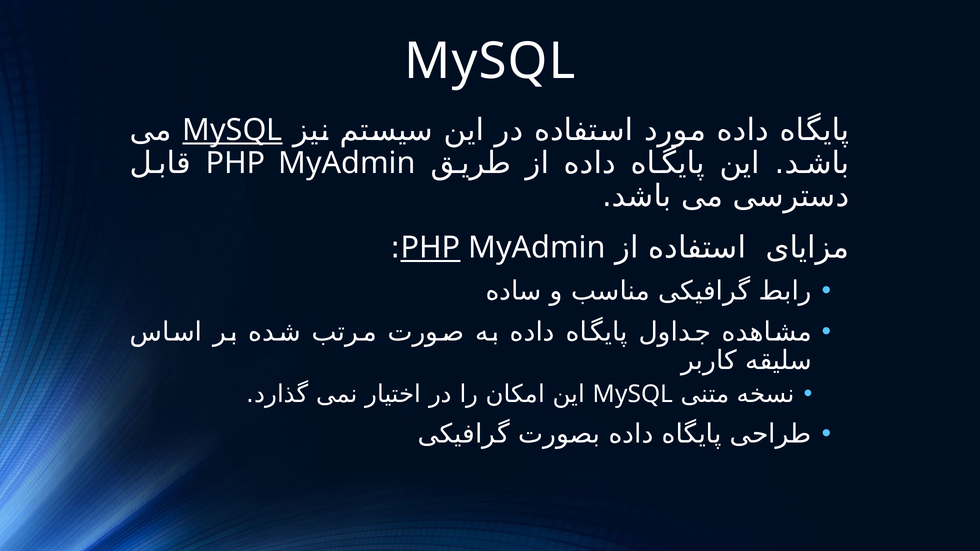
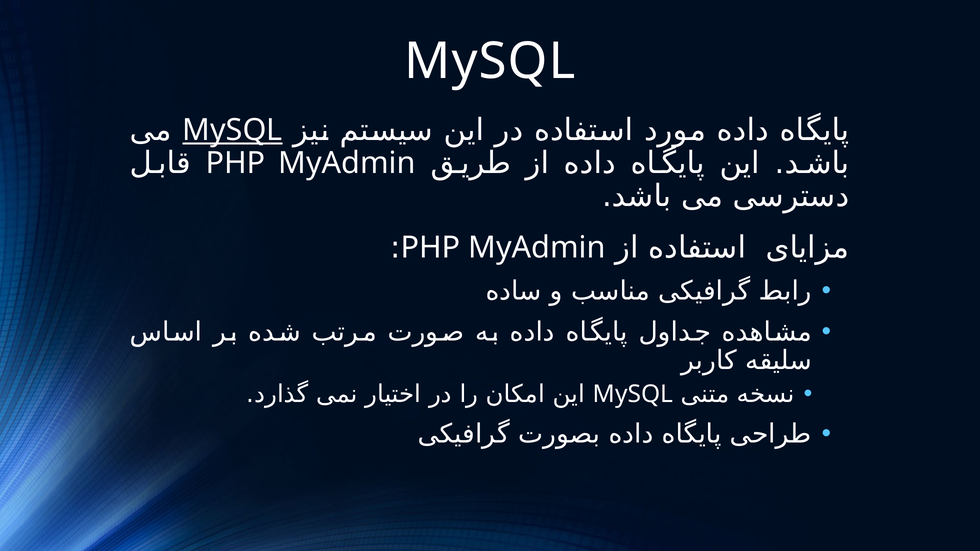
PHP underline: present -> none (431, 248)
